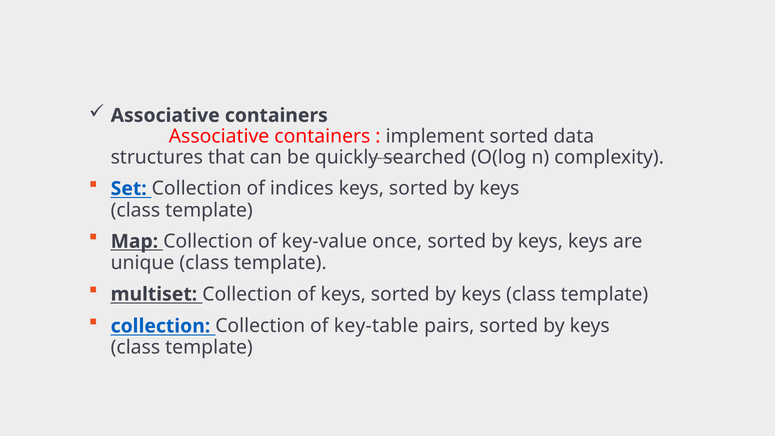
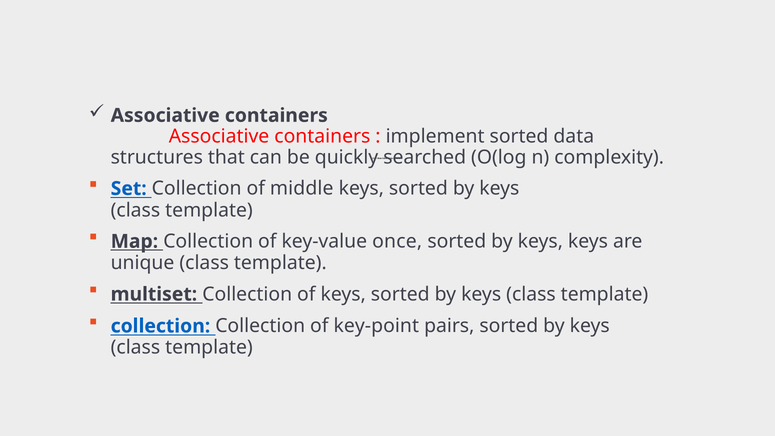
indices: indices -> middle (302, 189)
key-table: key-table -> key-point (376, 326)
